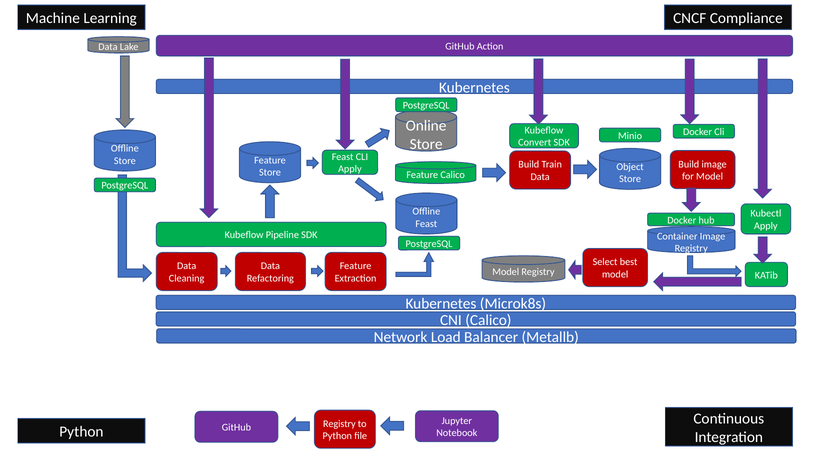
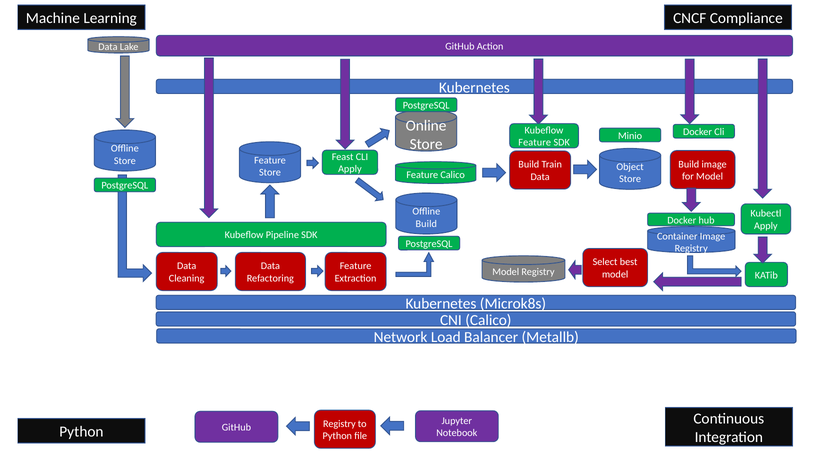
Convert: Convert -> Feature (535, 143)
Feast: Feast -> Build (426, 224)
